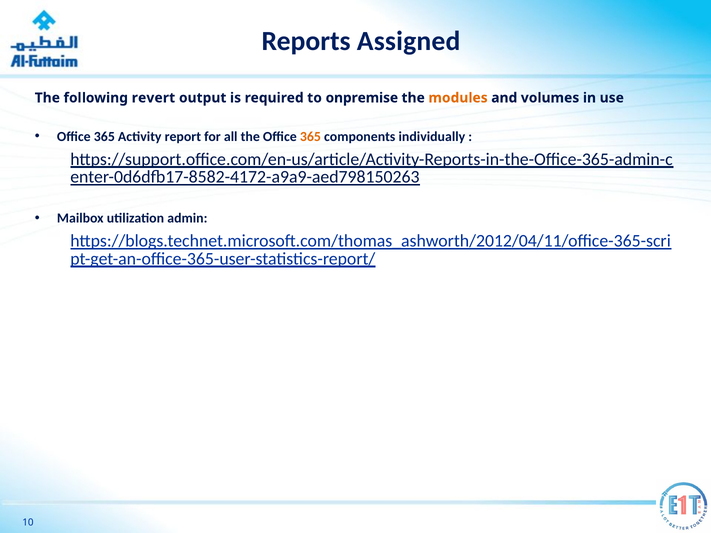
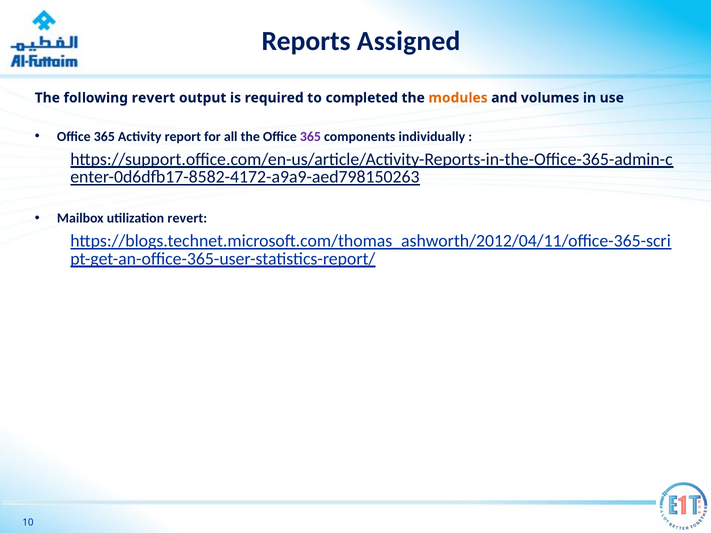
onpremise: onpremise -> completed (362, 98)
365 colour: orange -> purple (310, 137)
utilization admin: admin -> revert (187, 218)
